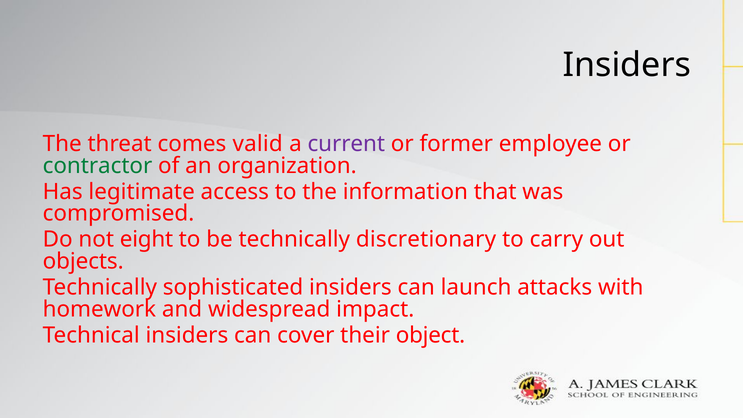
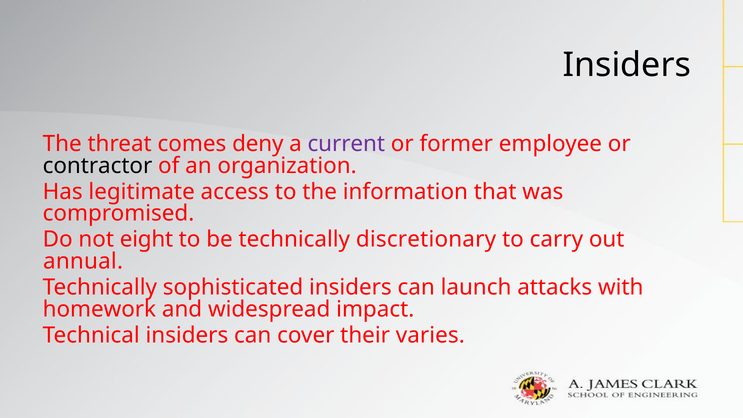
valid: valid -> deny (258, 144)
contractor colour: green -> black (97, 166)
objects: objects -> annual (83, 261)
object: object -> varies (430, 335)
